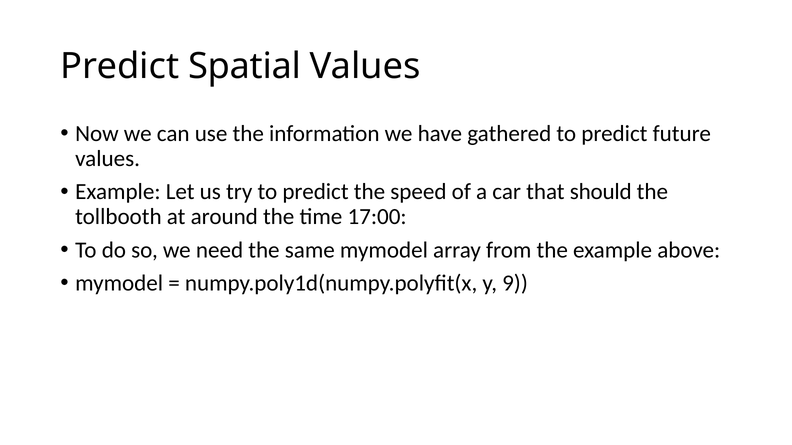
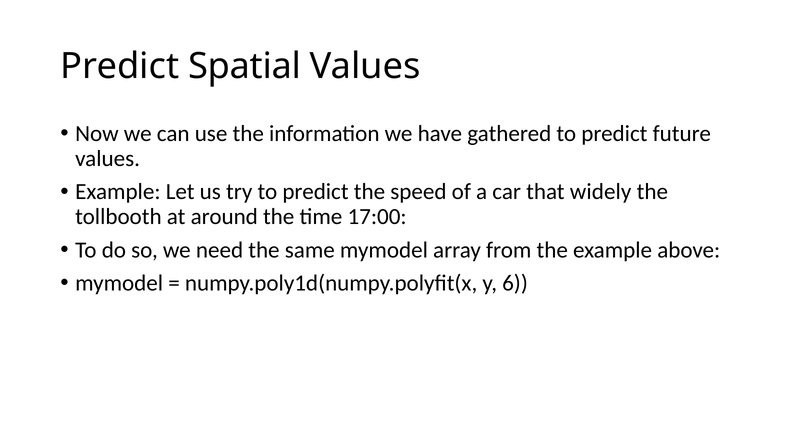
should: should -> widely (601, 192)
9: 9 -> 6 (515, 283)
